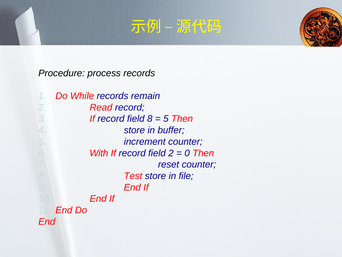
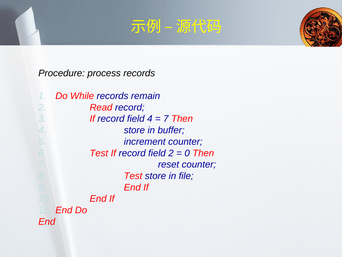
field 8: 8 -> 4 (150, 119)
5: 5 -> 7 (166, 119)
6 With: With -> Test (99, 153)
